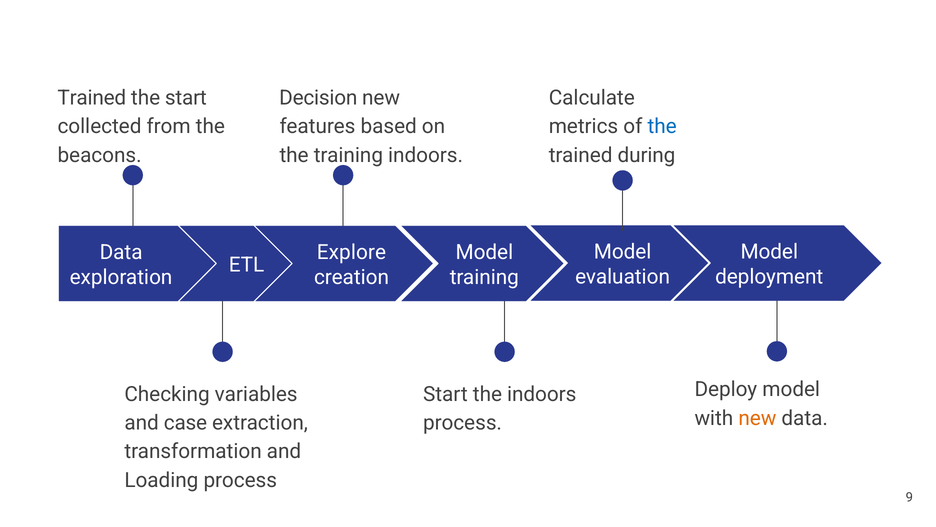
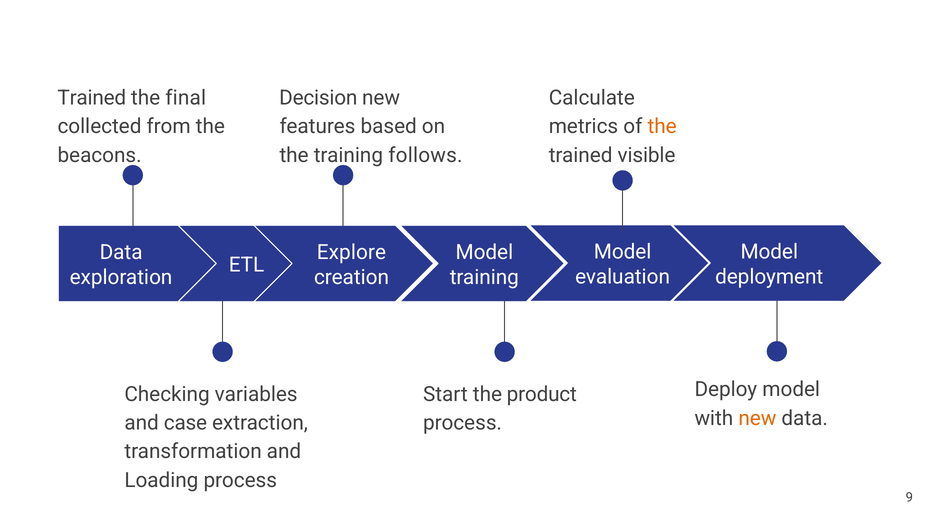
the start: start -> final (186, 98)
the colour: blue -> orange (662, 126)
training indoors: indoors -> follows (425, 155)
during: during -> visible (647, 155)
the indoors: indoors -> product (542, 394)
